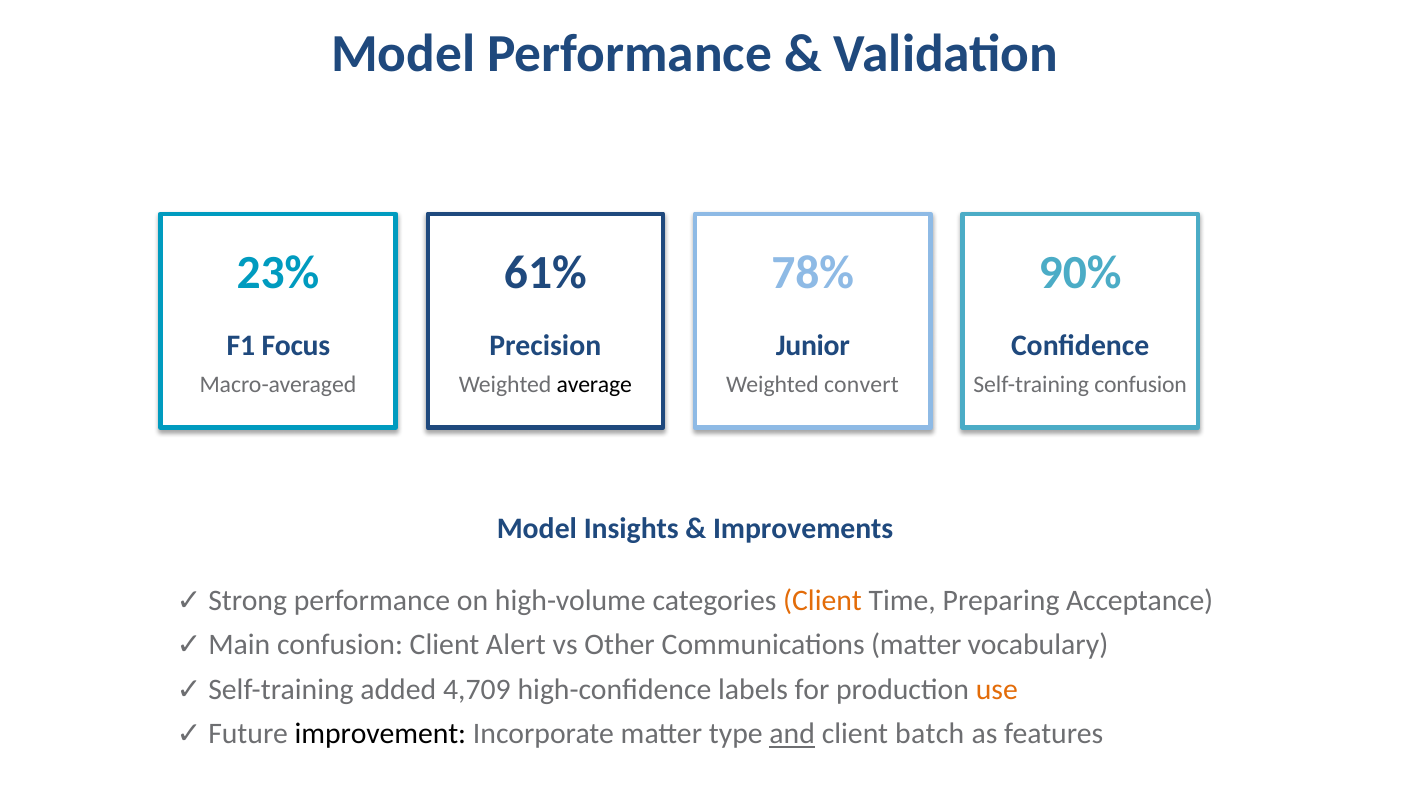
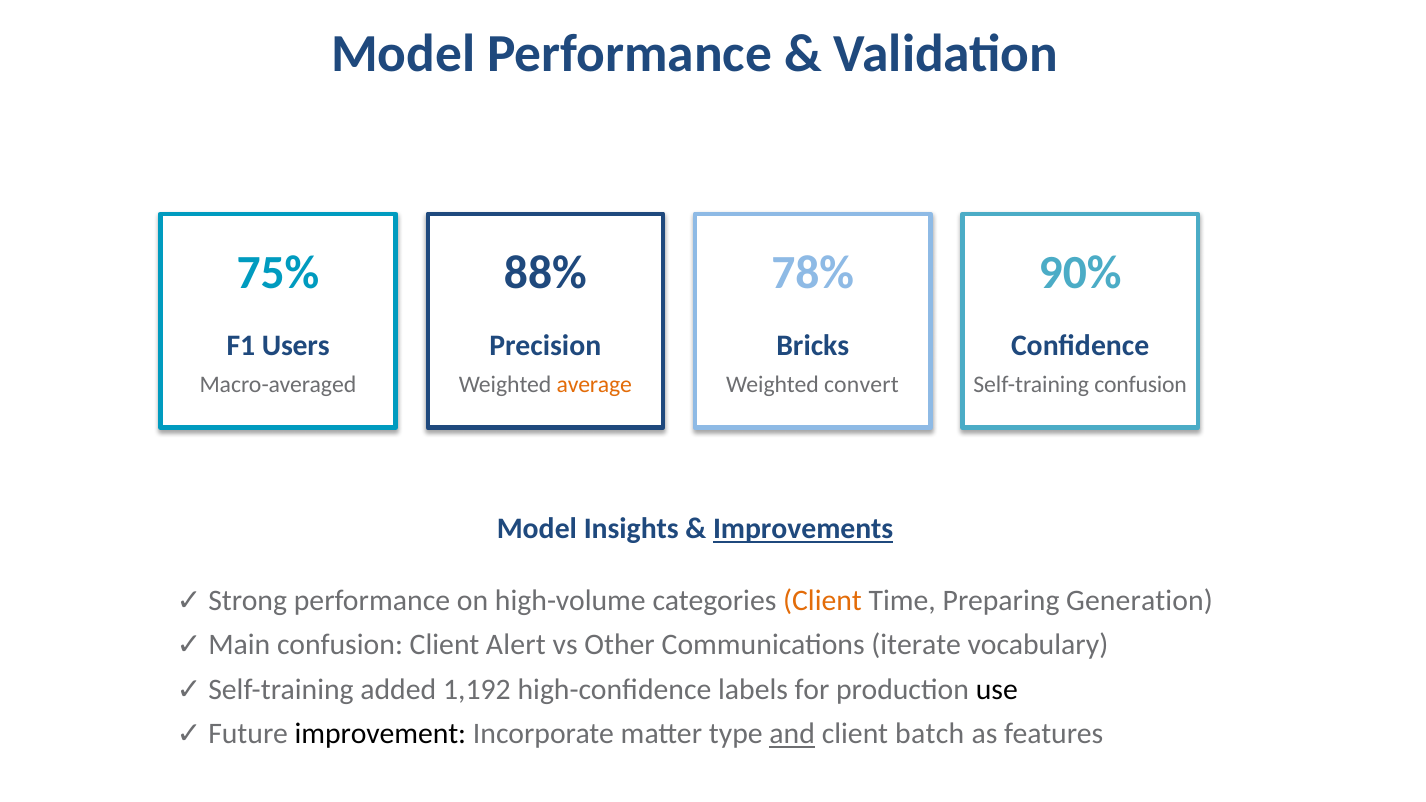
23%: 23% -> 75% (278, 272)
61%: 61% -> 88% (545, 272)
Focus: Focus -> Users (296, 346)
Junior: Junior -> Bricks (813, 346)
average colour: black -> orange (594, 385)
Improvements underline: none -> present (803, 529)
Acceptance: Acceptance -> Generation (1140, 600)
Communications matter: matter -> iterate (916, 645)
4,709: 4,709 -> 1,192 (477, 690)
use colour: orange -> black (997, 690)
